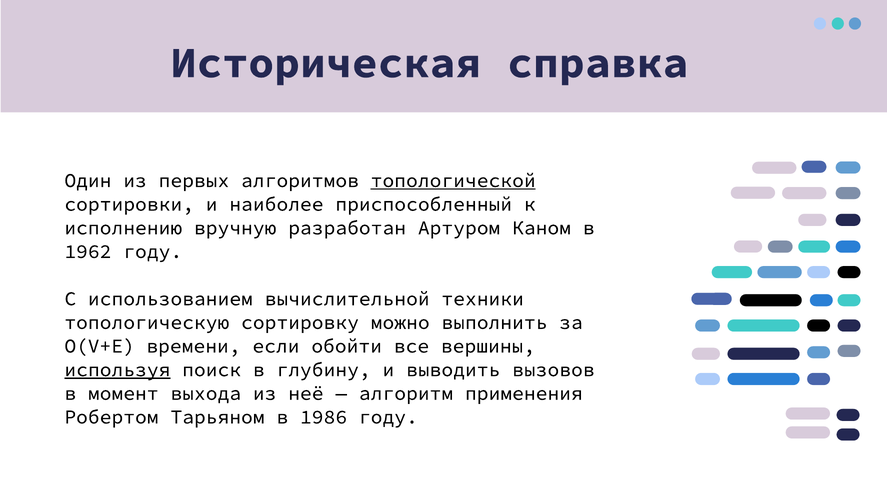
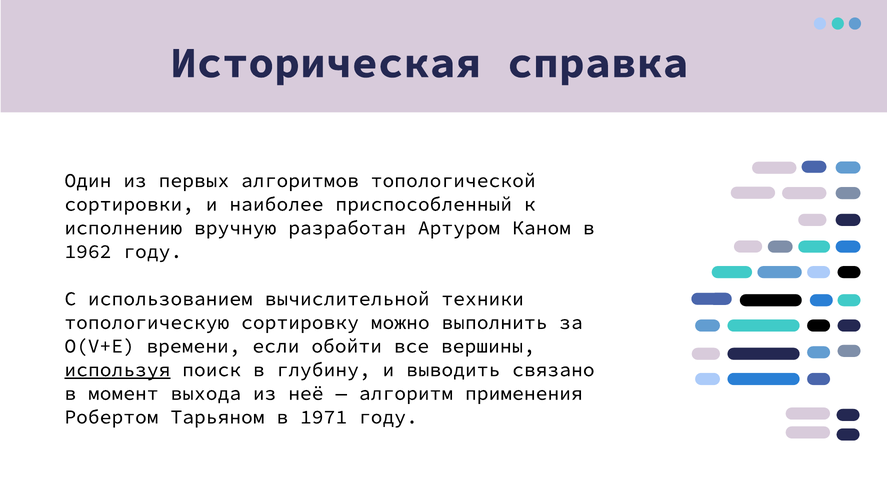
топологической underline: present -> none (453, 181)
вызовов: вызовов -> связано (553, 370)
1986: 1986 -> 1971 (324, 417)
